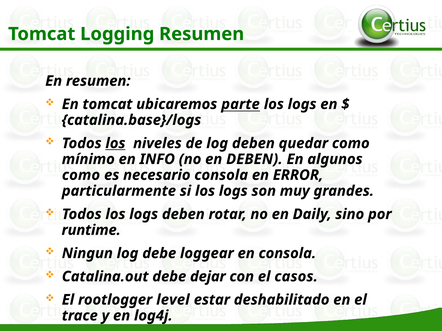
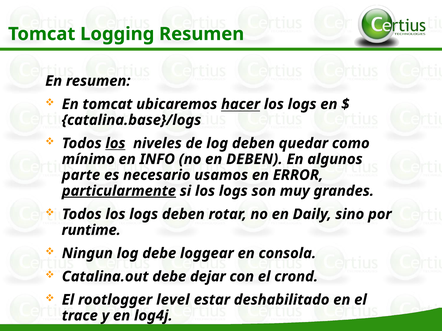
parte: parte -> hacer (241, 104)
como: como -> parte (81, 175)
necesario consola: consola -> usamos (221, 175)
particularmente underline: none -> present (119, 191)
casos: casos -> crond (296, 277)
